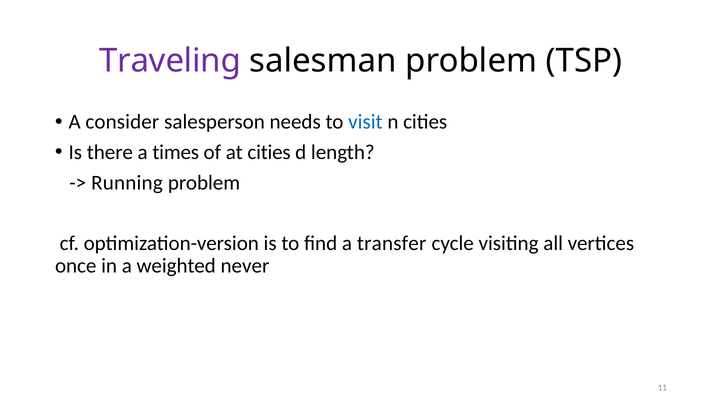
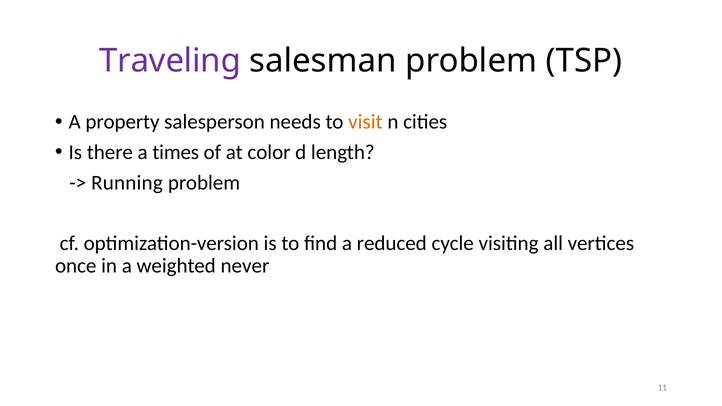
consider: consider -> property (122, 122)
visit colour: blue -> orange (365, 122)
at cities: cities -> color (269, 152)
transfer: transfer -> reduced (392, 243)
